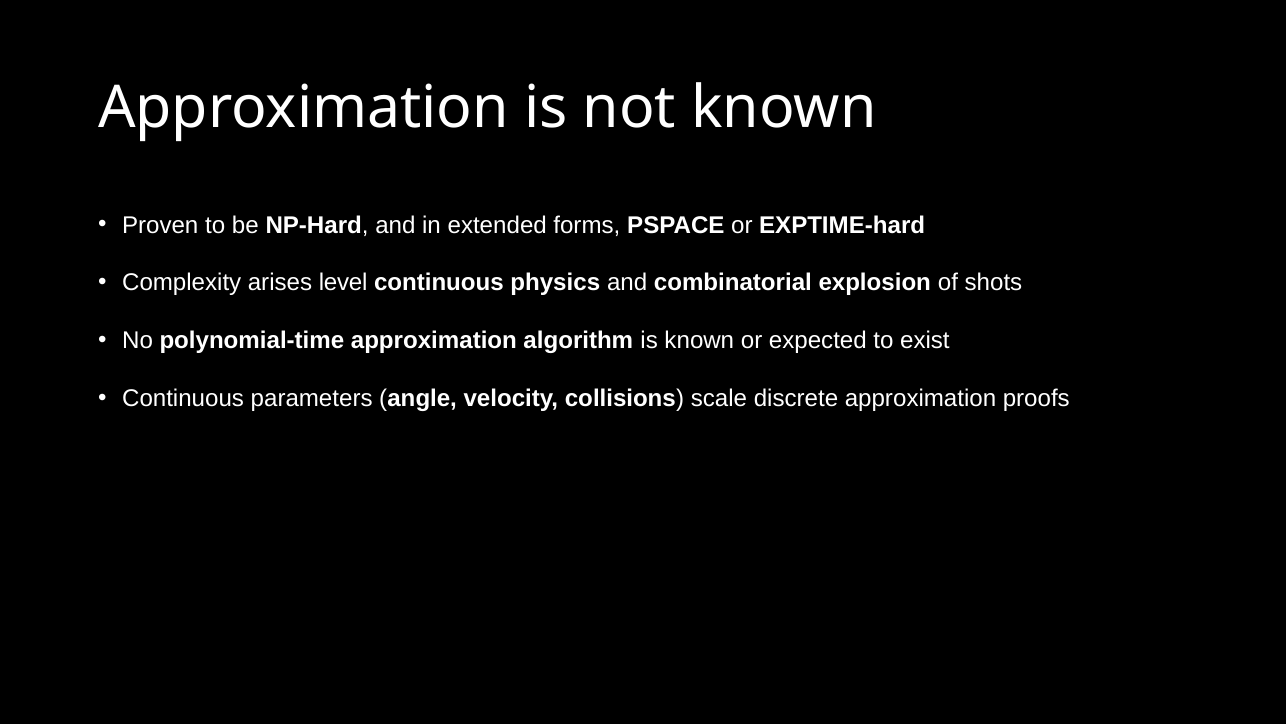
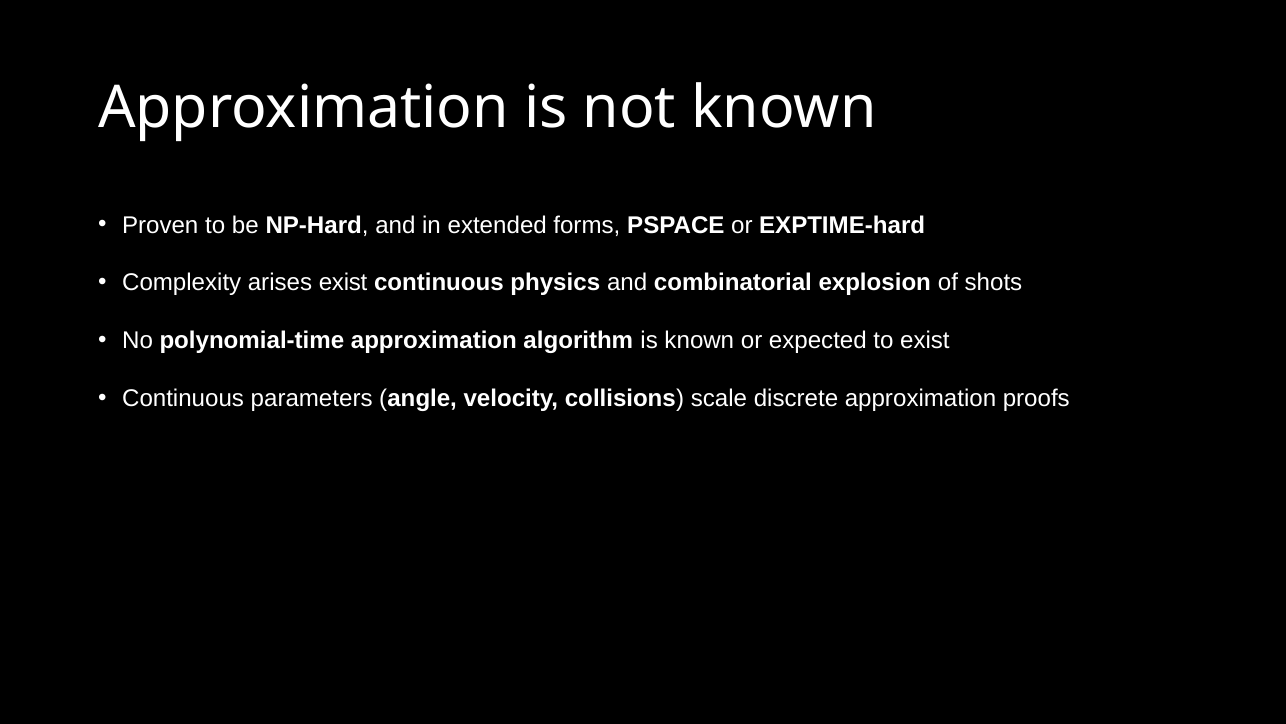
arises level: level -> exist (343, 283)
